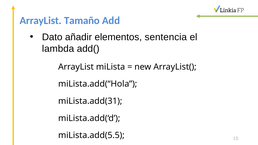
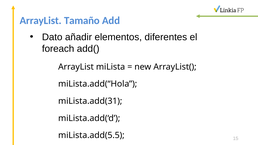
sentencia: sentencia -> diferentes (166, 37)
lambda: lambda -> foreach (58, 49)
